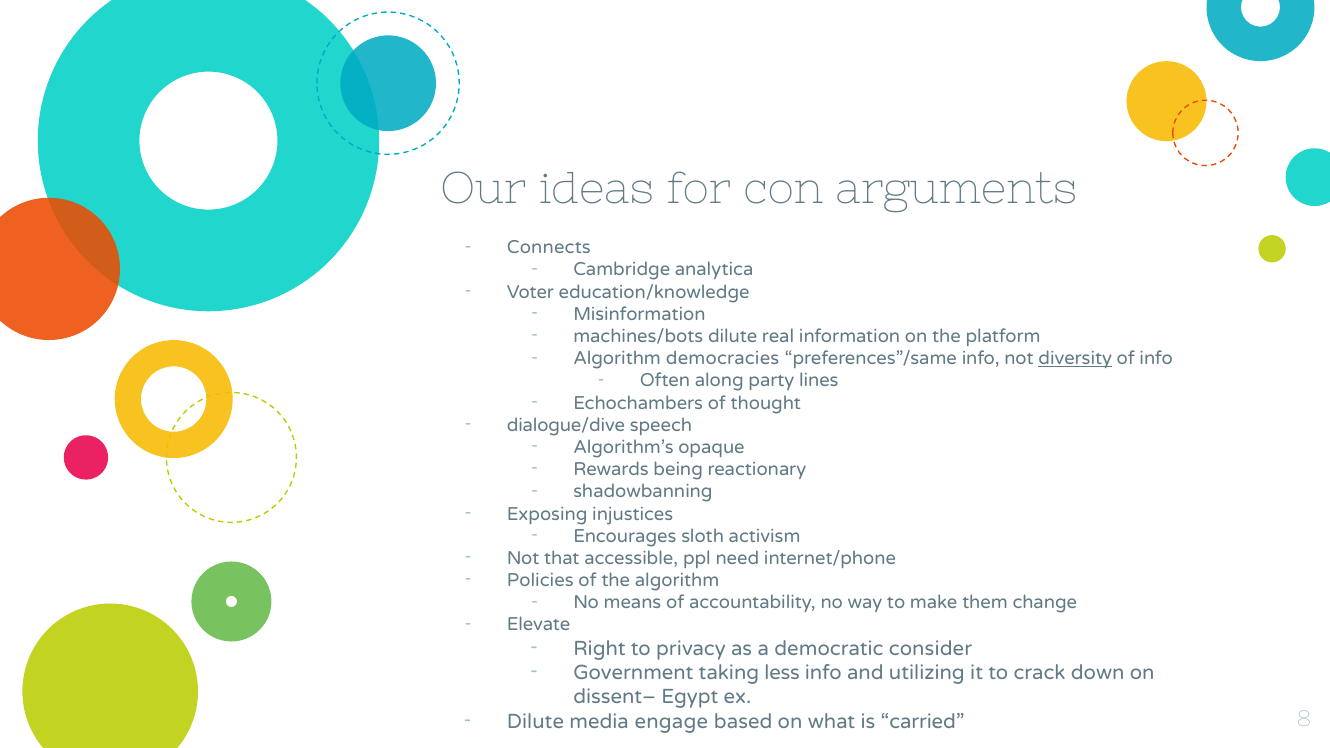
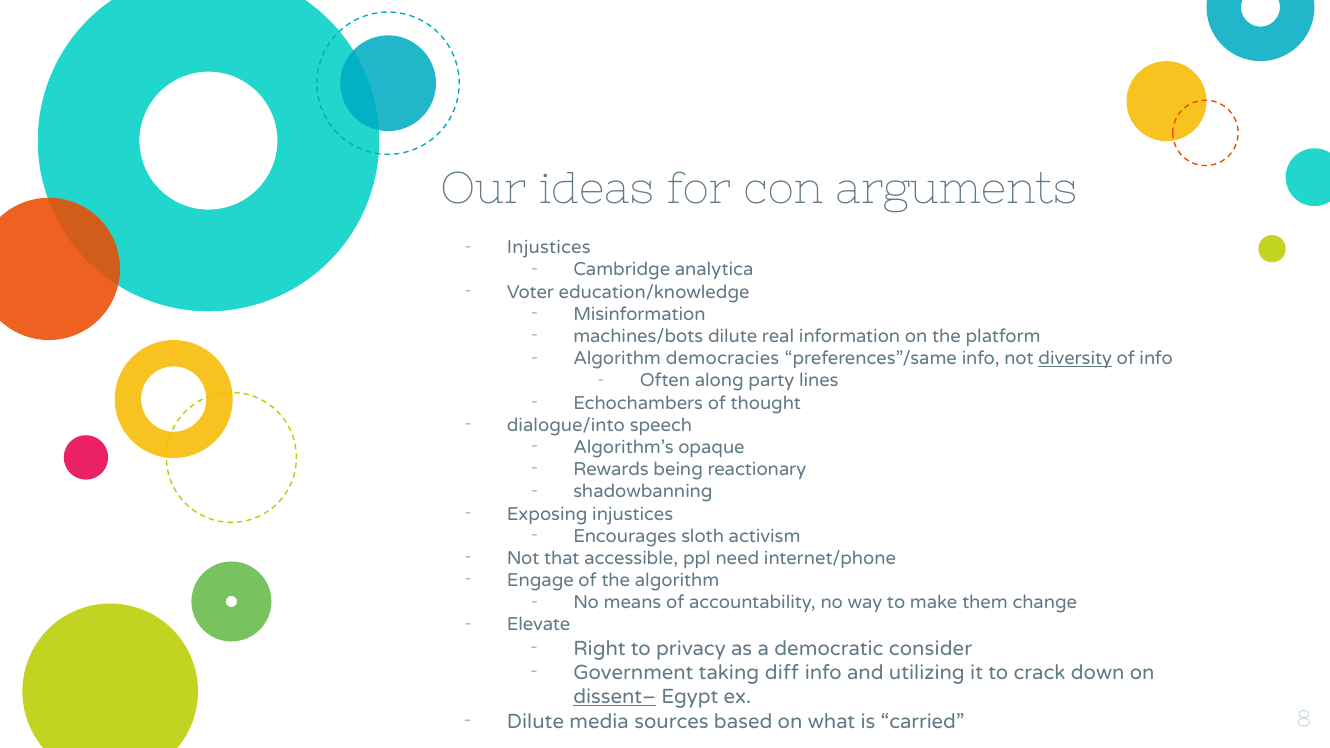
Connects: Connects -> Injustices (549, 248)
dialogue/dive: dialogue/dive -> dialogue/into (566, 425)
Policies: Policies -> Engage (540, 581)
less: less -> diff (782, 673)
dissent– underline: none -> present (615, 697)
engage: engage -> sources (671, 722)
